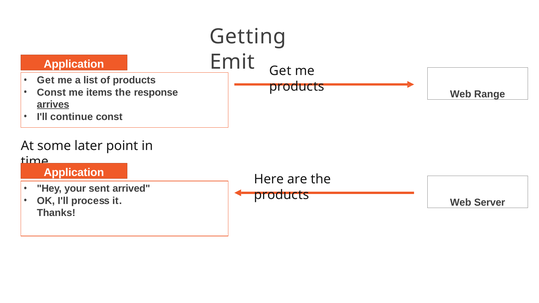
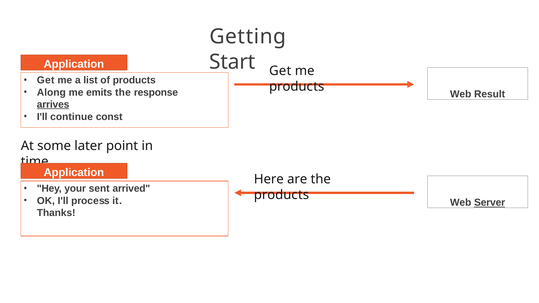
Emit: Emit -> Start (232, 62)
Const: Const -> Along (51, 92)
items: items -> emits (99, 92)
Range: Range -> Result (490, 94)
Server underline: none -> present (490, 203)
